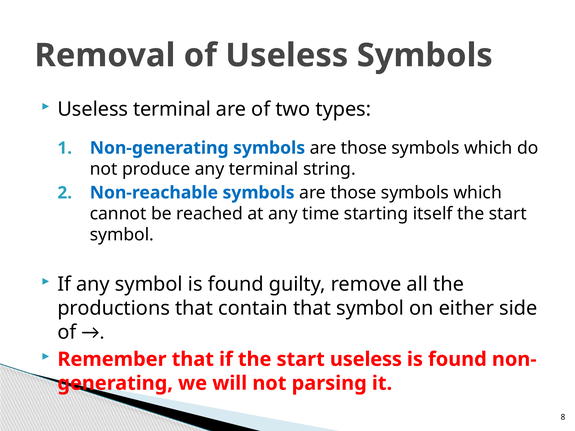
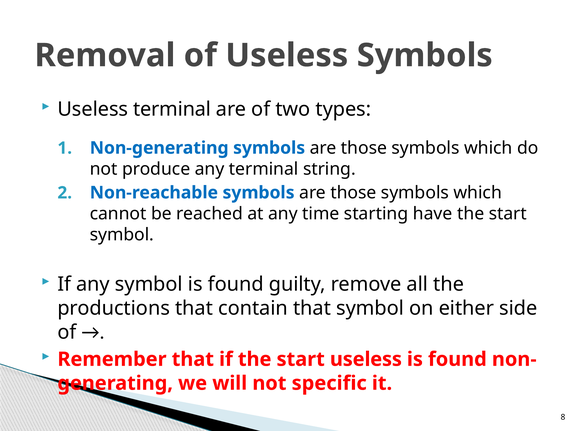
itself: itself -> have (433, 214)
parsing: parsing -> specific (329, 383)
